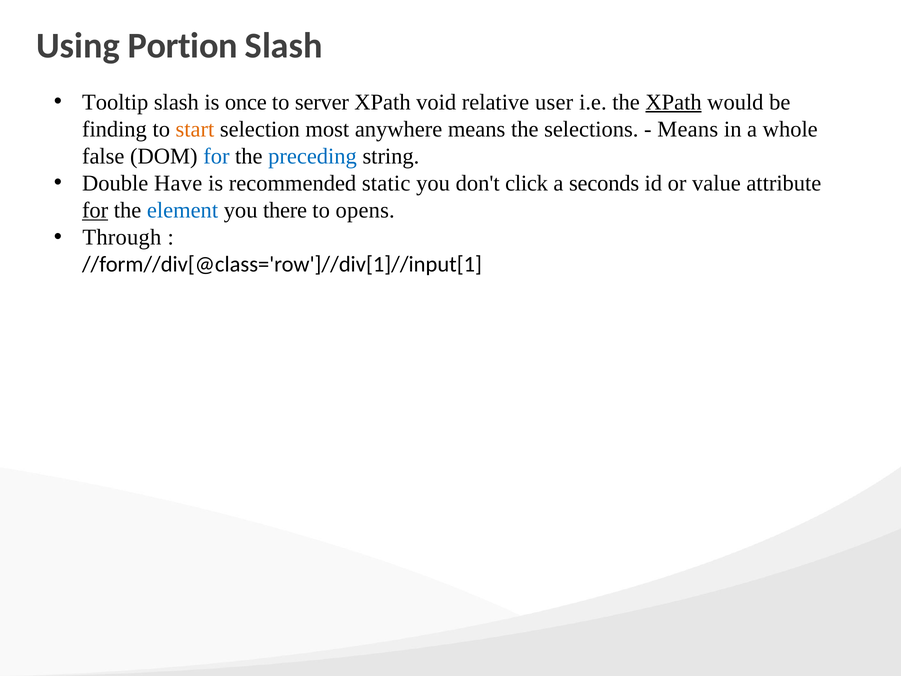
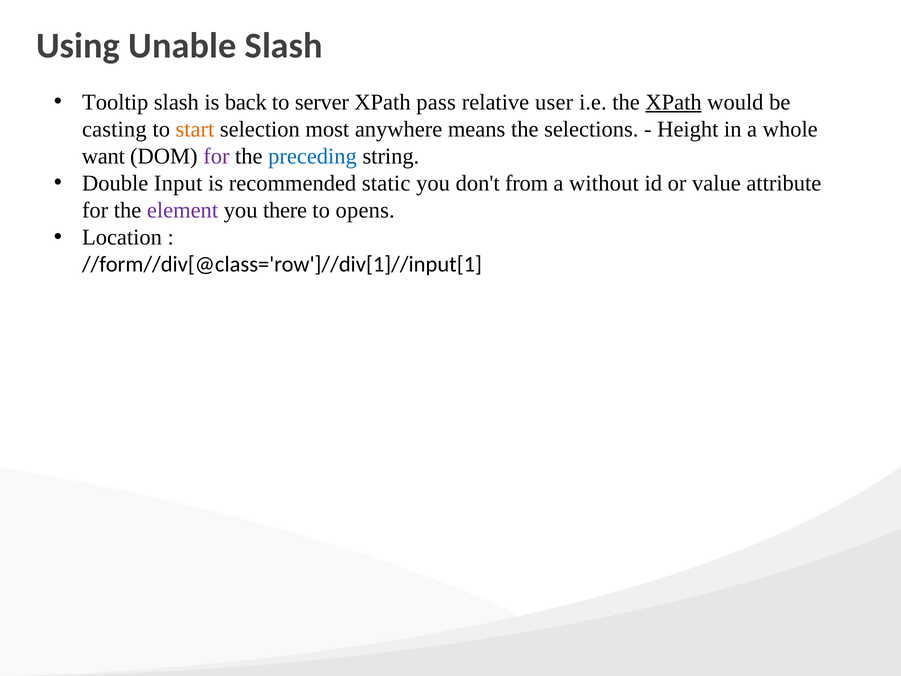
Portion: Portion -> Unable (182, 46)
once: once -> back (246, 102)
void: void -> pass (436, 102)
finding: finding -> casting (114, 129)
Means: Means -> Height (688, 129)
false: false -> want (103, 156)
for colour: blue -> purple (216, 156)
Have: Have -> Input (178, 183)
click: click -> from (527, 183)
seconds: seconds -> without (604, 183)
for underline: present -> none (95, 210)
element colour: blue -> purple (183, 210)
Through: Through -> Location (122, 237)
